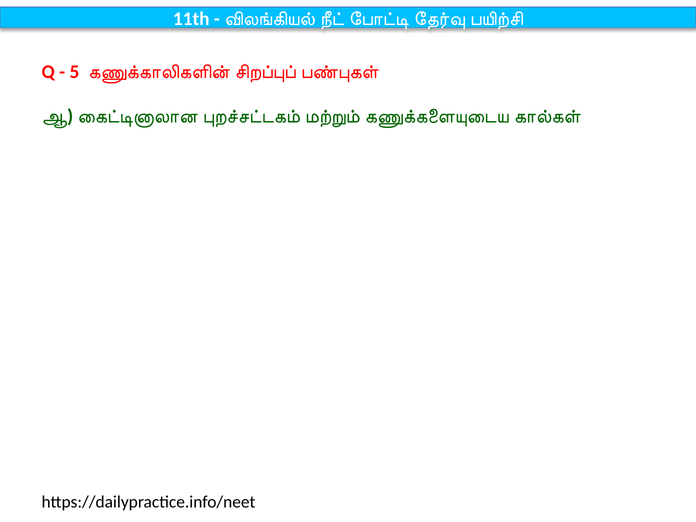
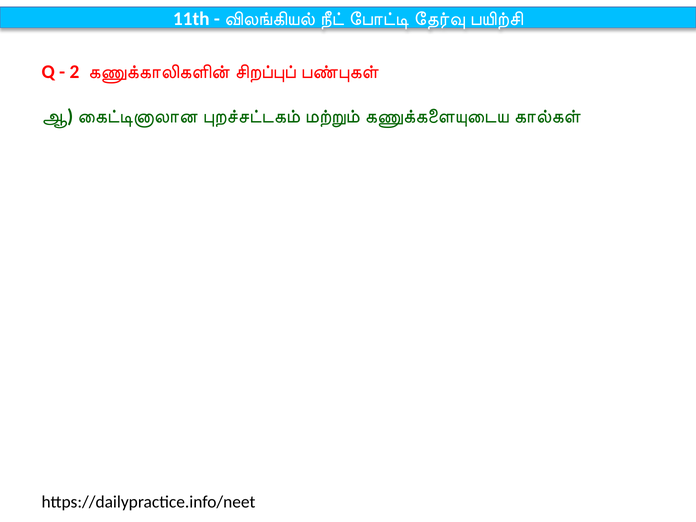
5: 5 -> 2 (74, 72)
